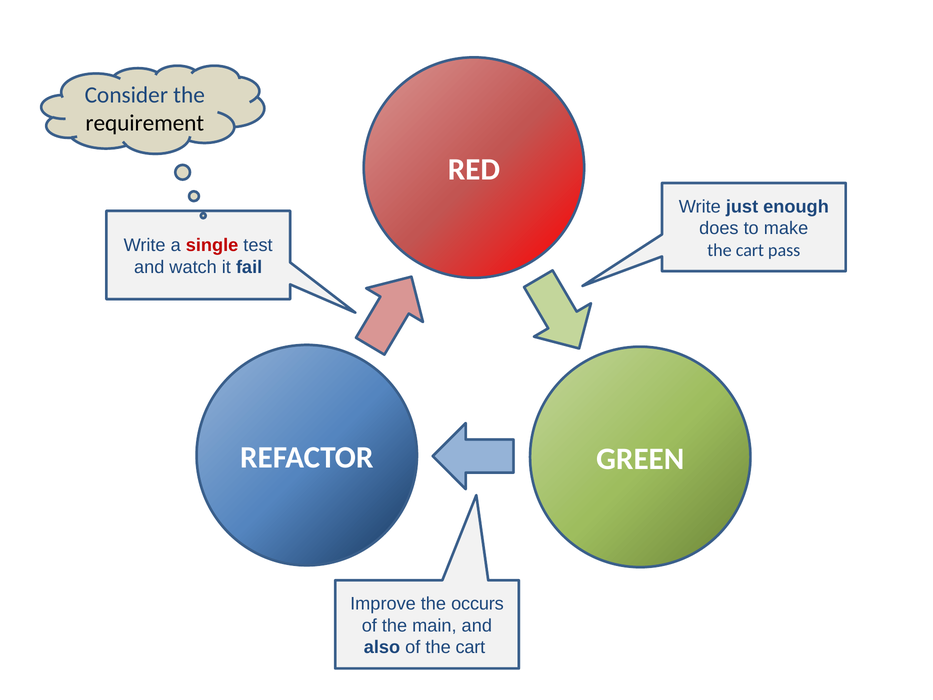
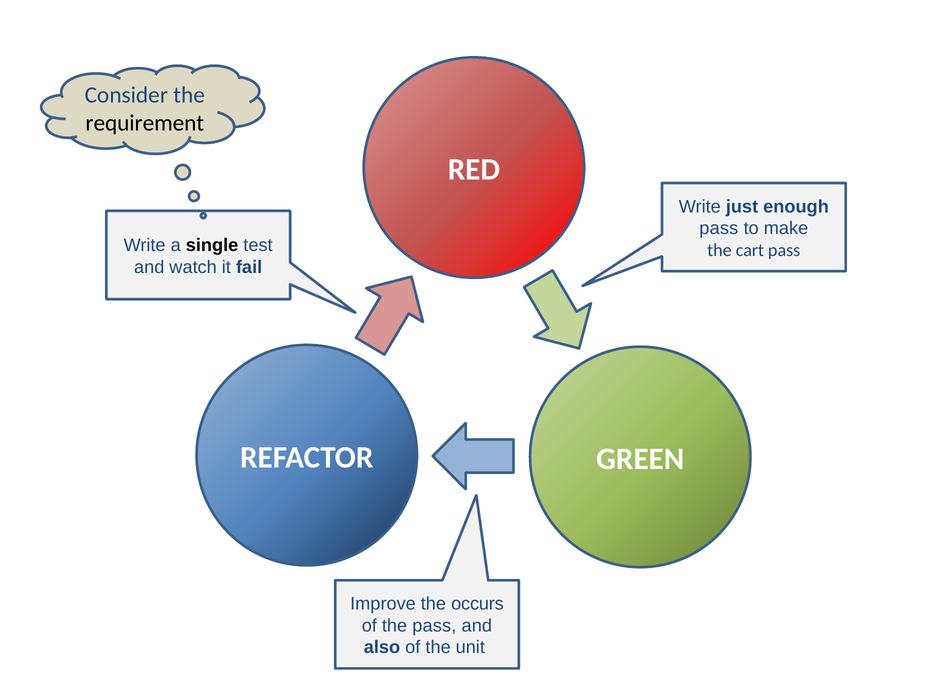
does: does -> pass (719, 228)
single colour: red -> black (212, 245)
the main: main -> pass (434, 625)
of the cart: cart -> unit (470, 647)
